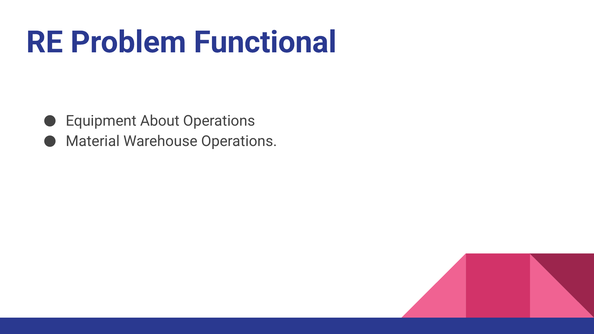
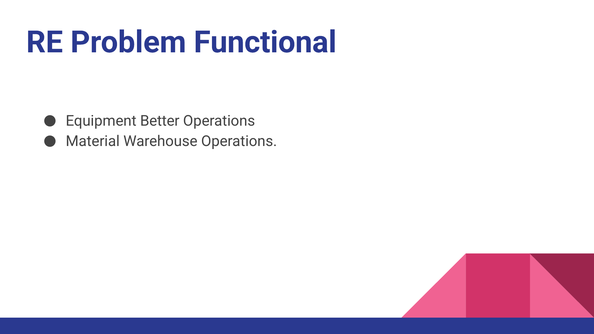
About: About -> Better (160, 121)
